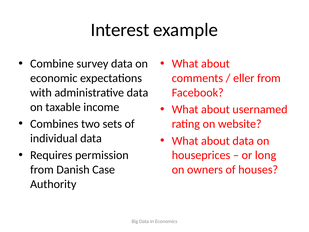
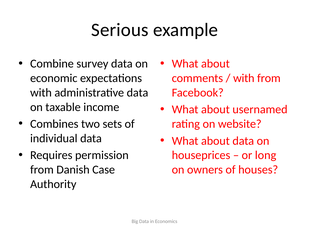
Interest: Interest -> Serious (120, 30)
eller: eller -> with (244, 78)
